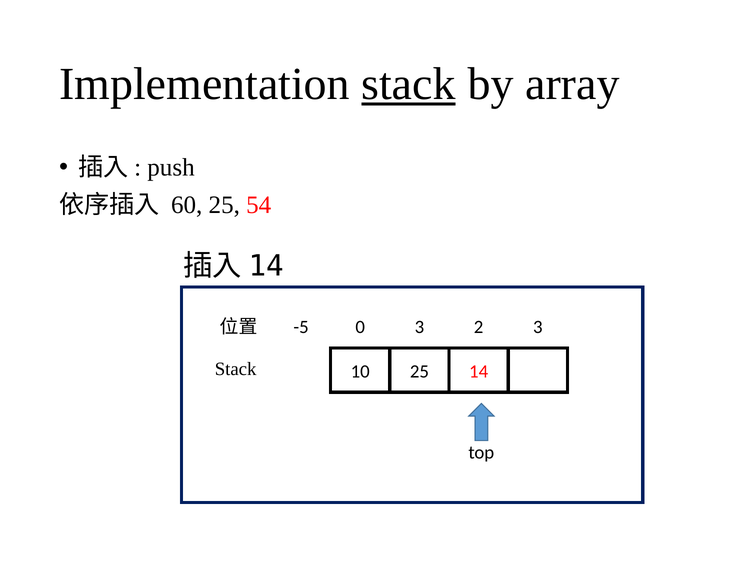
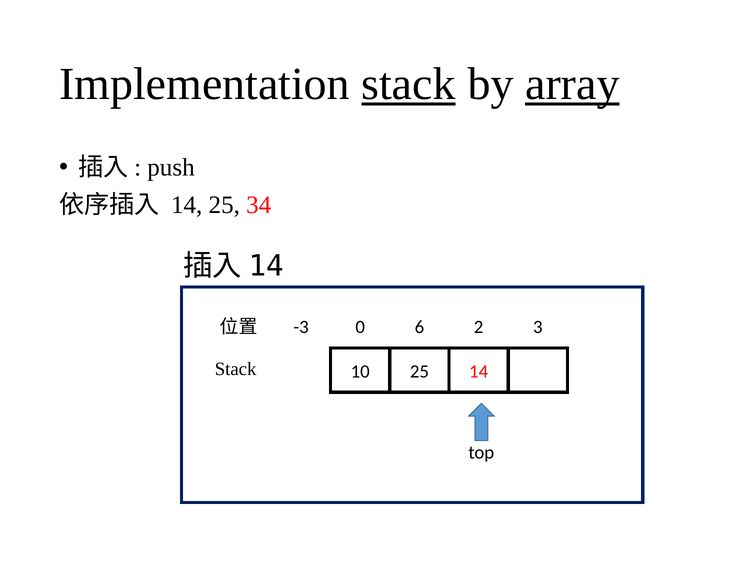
array underline: none -> present (572, 84)
60: 60 -> 14 (187, 205)
54: 54 -> 34 (259, 205)
-5: -5 -> -3 (301, 327)
0 3: 3 -> 6 (419, 327)
